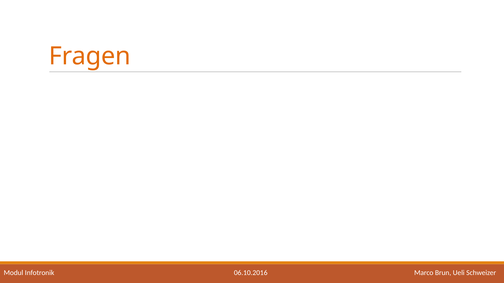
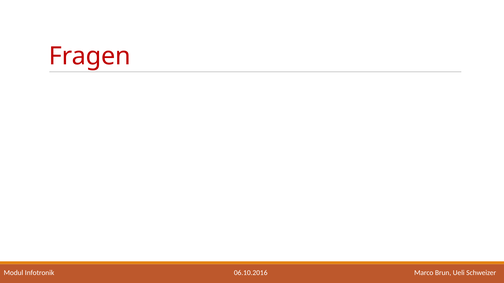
Fragen colour: orange -> red (90, 56)
